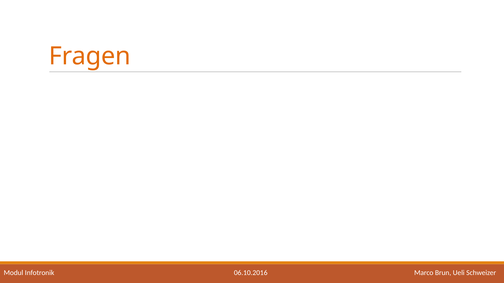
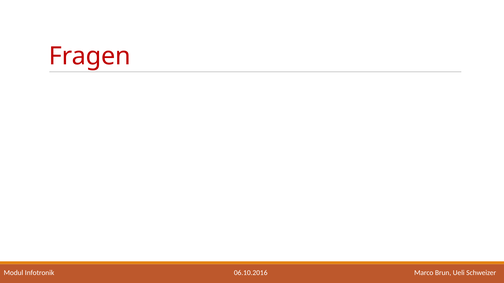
Fragen colour: orange -> red (90, 56)
